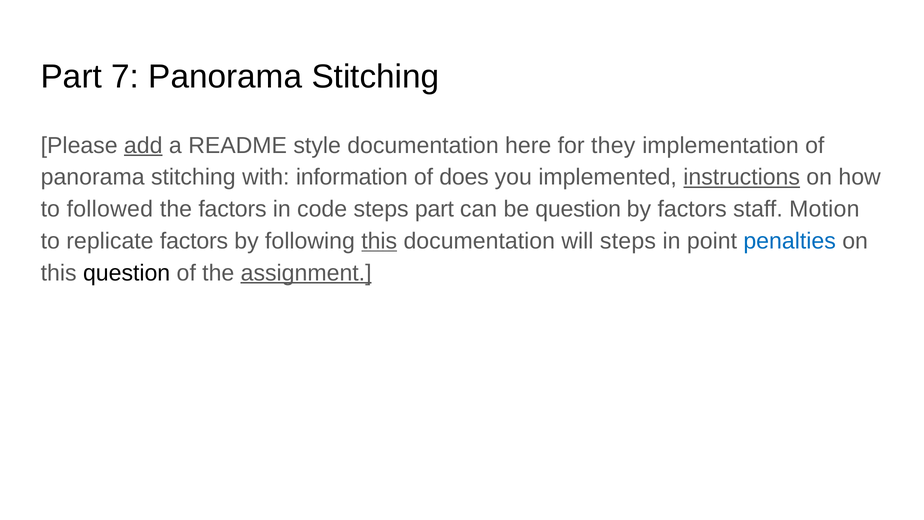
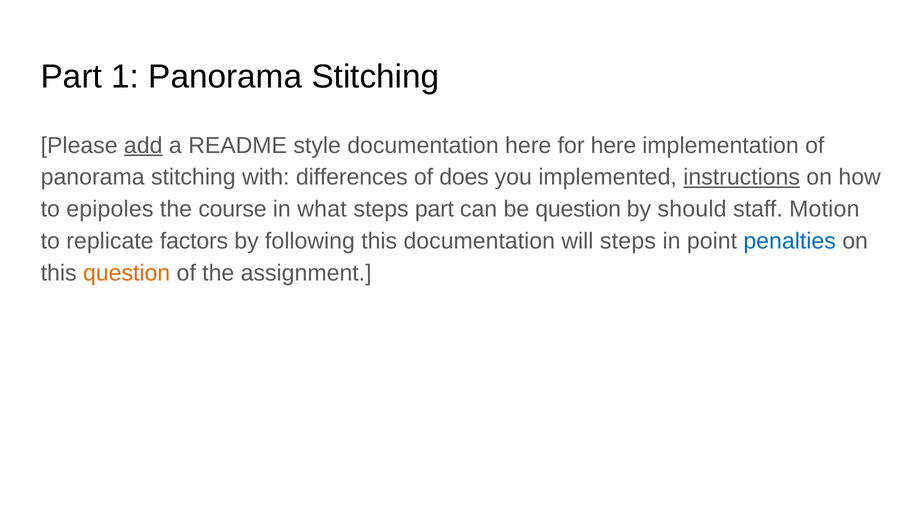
7: 7 -> 1 (125, 77)
for they: they -> here (613, 145)
information: information -> differences (352, 177)
followed: followed -> epipoles (110, 209)
the factors: factors -> course (233, 209)
code: code -> what (322, 209)
by factors: factors -> should (692, 209)
this underline: present -> none (379, 241)
question colour: black -> orange (127, 273)
assignment underline: present -> none (306, 273)
